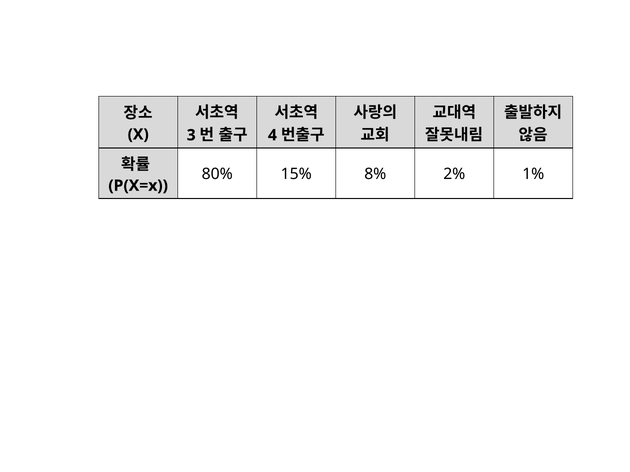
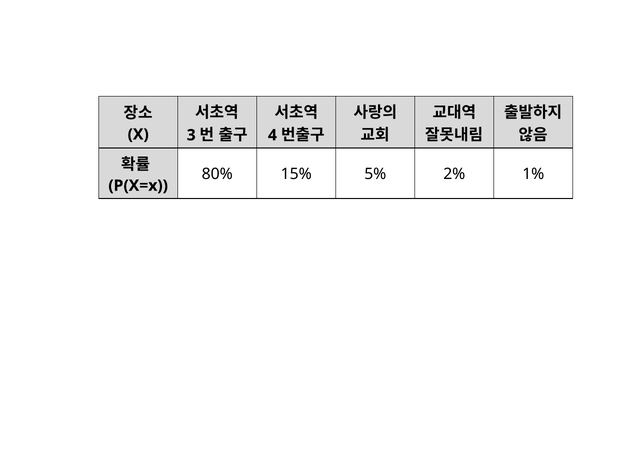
8%: 8% -> 5% (375, 174)
